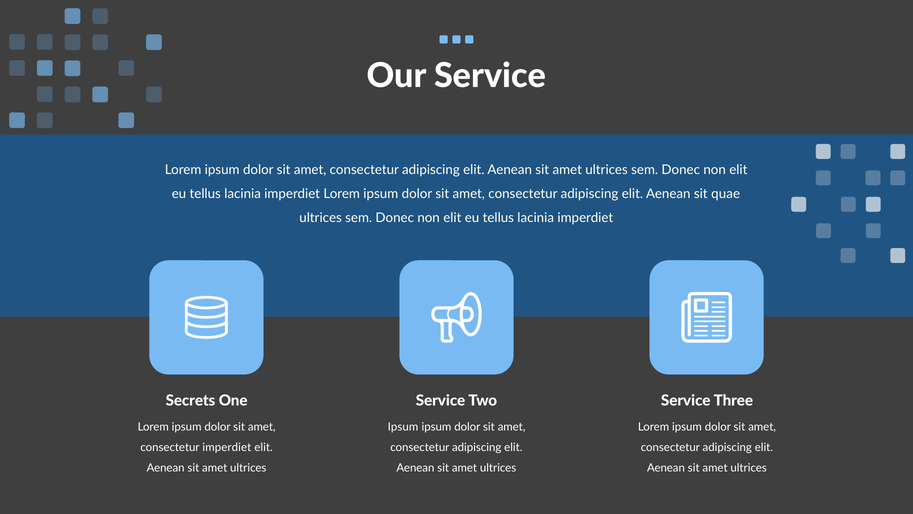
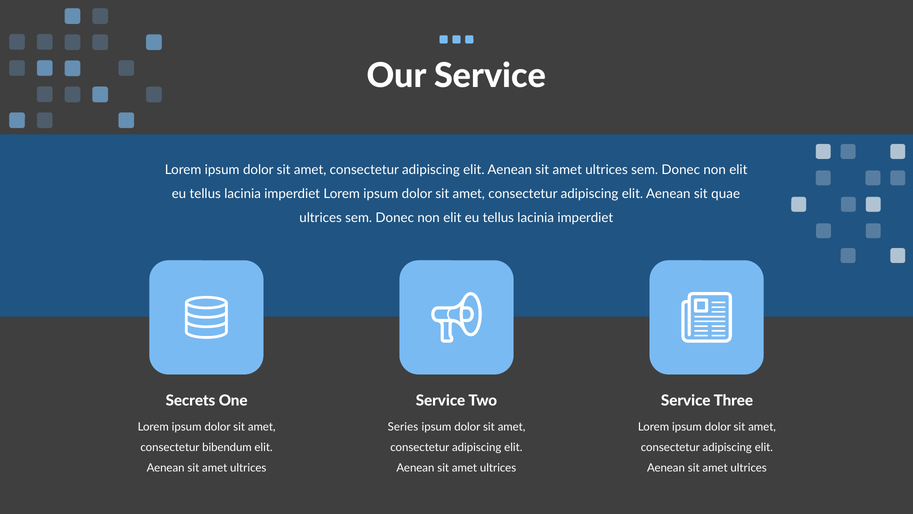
Ipsum: Ipsum -> Series (403, 427)
consectetur imperdiet: imperdiet -> bibendum (227, 447)
